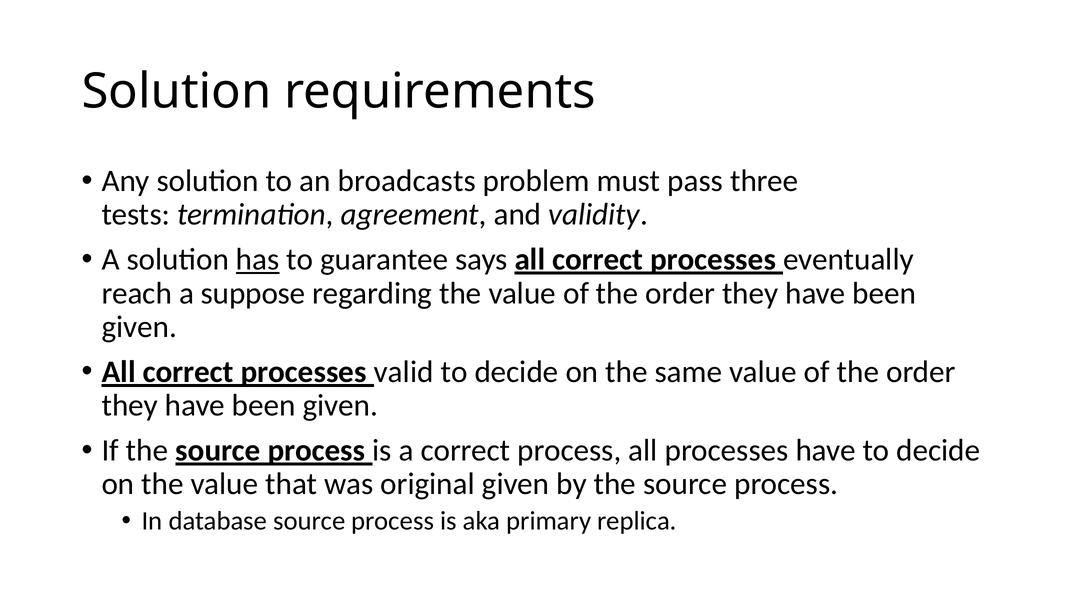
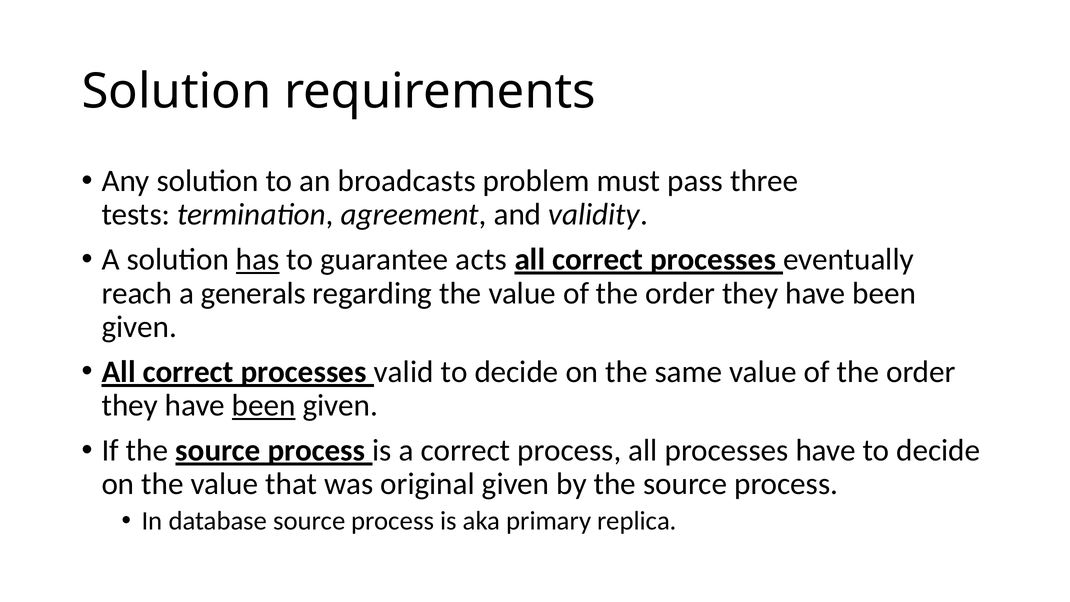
says: says -> acts (481, 259)
suppose: suppose -> generals (253, 293)
been underline: none -> present (264, 405)
